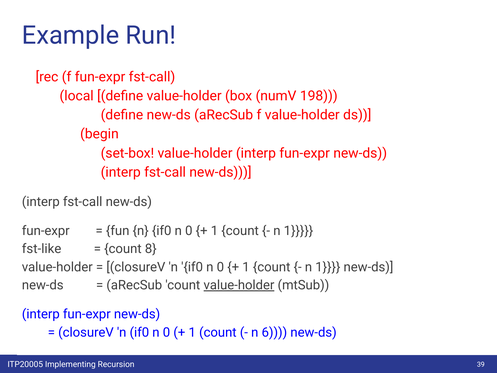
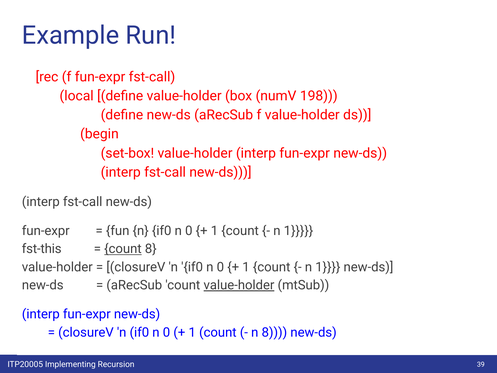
fst-like: fst-like -> fst-this (42, 249)
count underline: none -> present (123, 249)
n 6: 6 -> 8 (274, 332)
